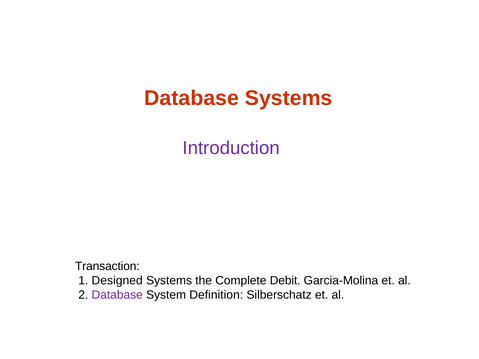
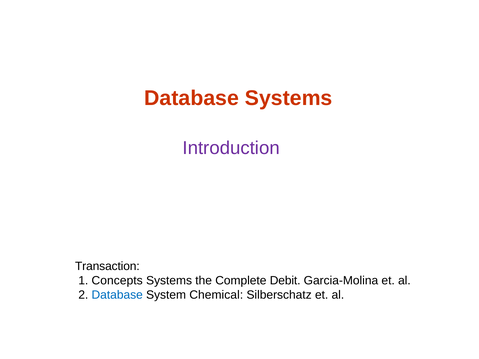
Designed: Designed -> Concepts (117, 281)
Database colour: purple -> blue (117, 295)
Definition: Definition -> Chemical (216, 295)
